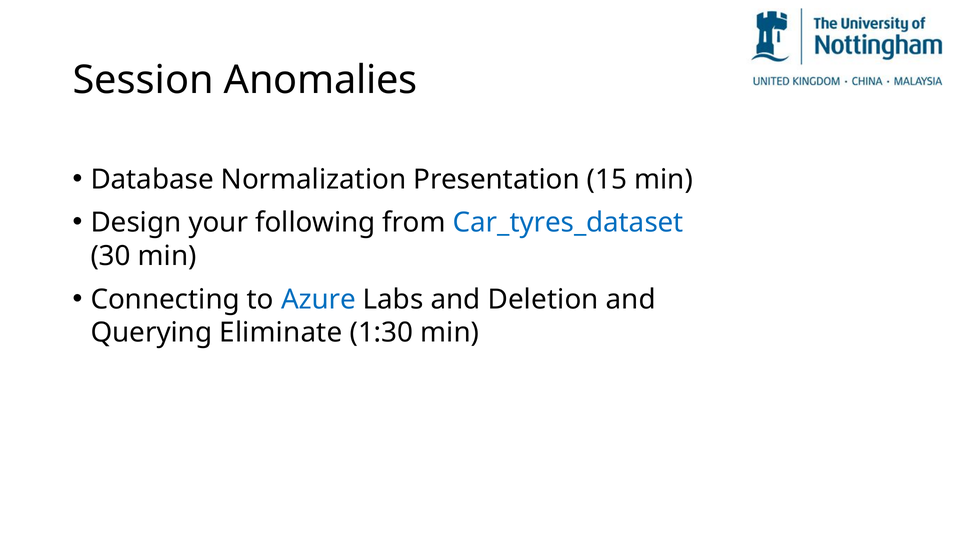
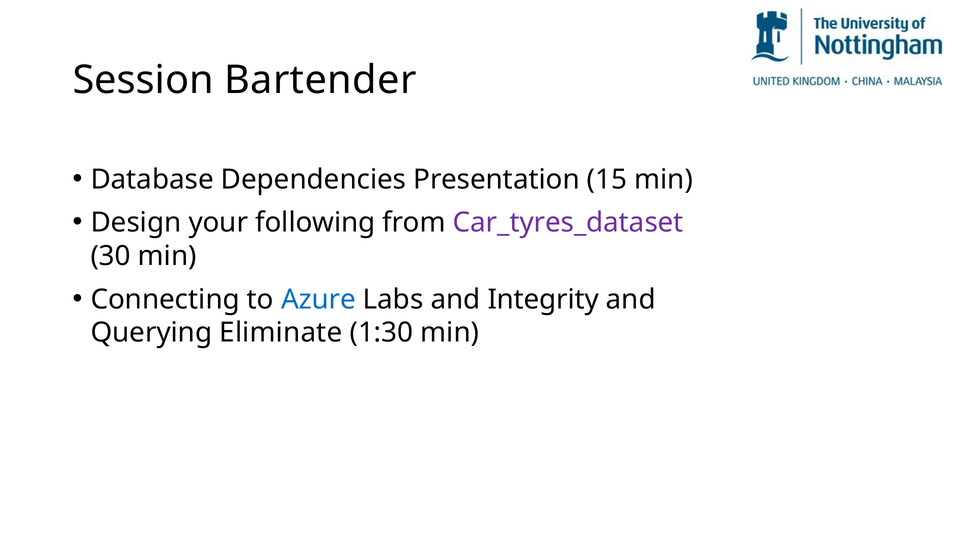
Anomalies: Anomalies -> Bartender (320, 80)
Normalization: Normalization -> Dependencies (314, 180)
Car_tyres_dataset colour: blue -> purple (568, 223)
Deletion: Deletion -> Integrity (543, 300)
